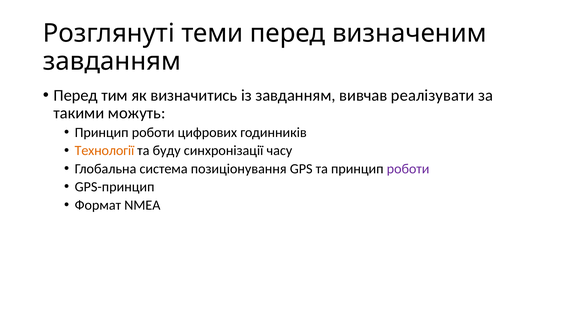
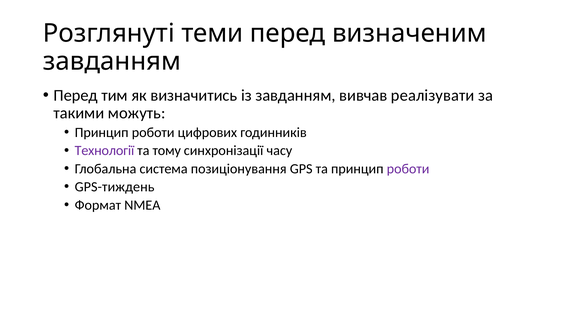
Технології colour: orange -> purple (104, 151)
буду: буду -> тому (167, 151)
GPS-принцип: GPS-принцип -> GPS-тиждень (115, 187)
